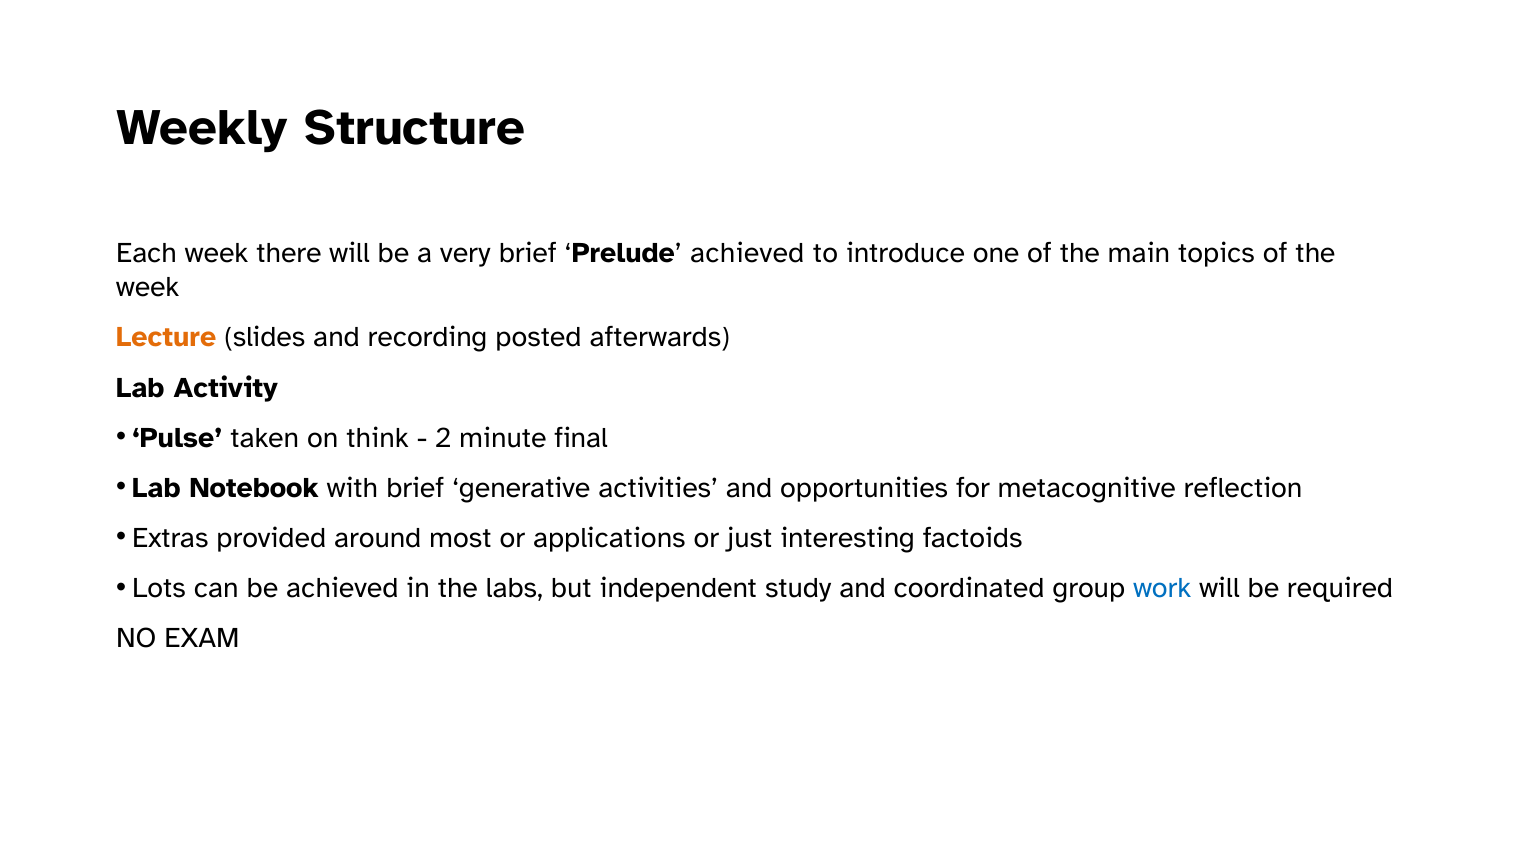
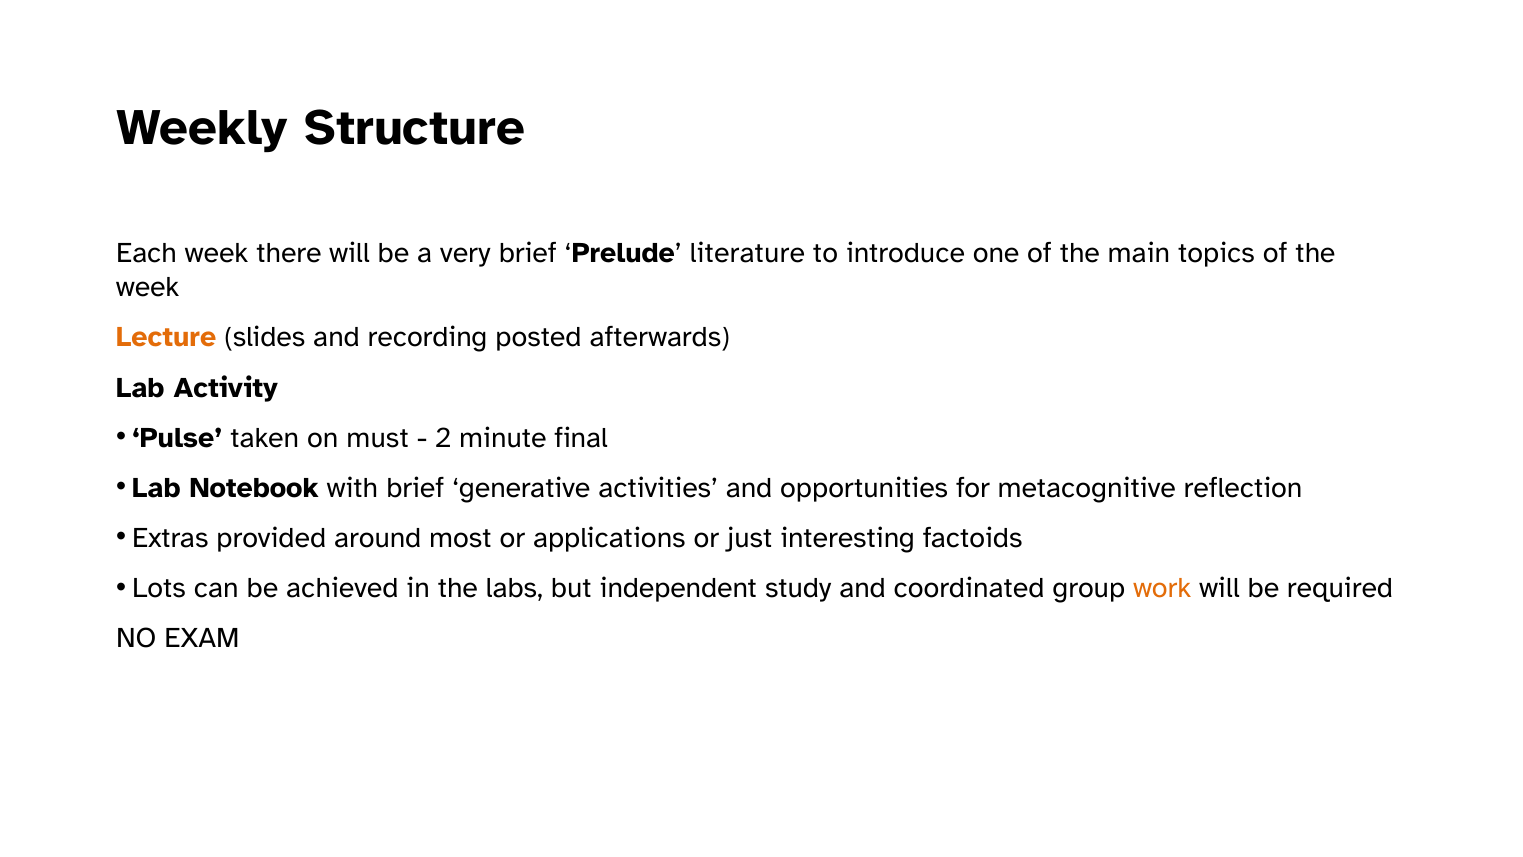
Prelude achieved: achieved -> literature (747, 253)
think: think -> must (378, 438)
work colour: blue -> orange (1162, 588)
